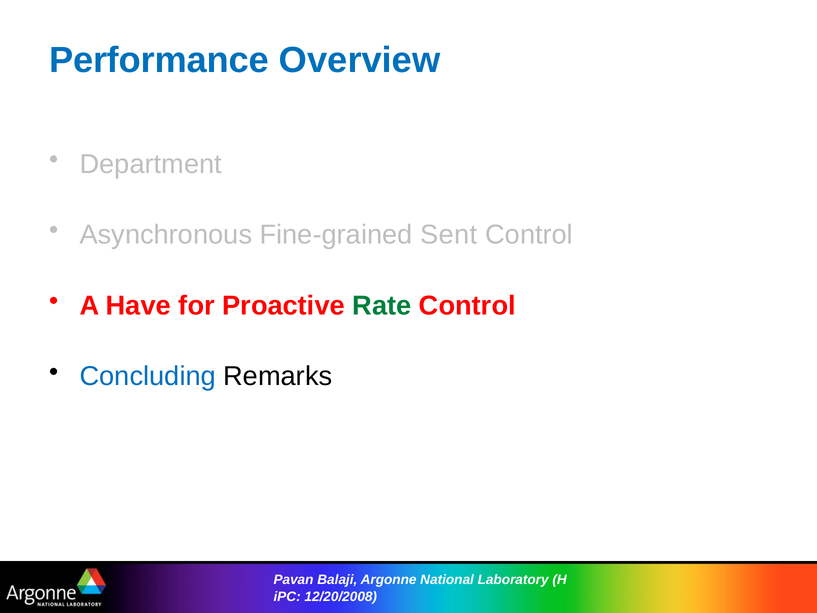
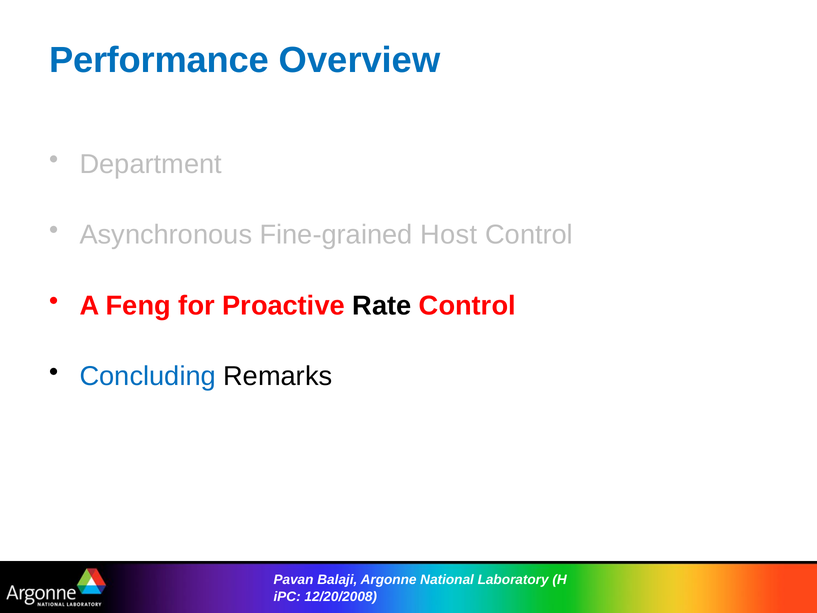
Sent: Sent -> Host (449, 235)
Have: Have -> Feng (138, 306)
Rate colour: green -> black (382, 306)
